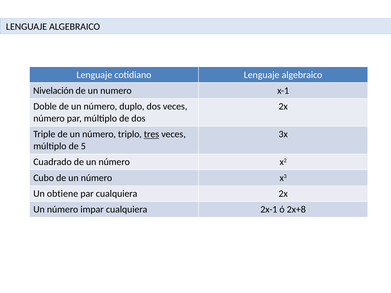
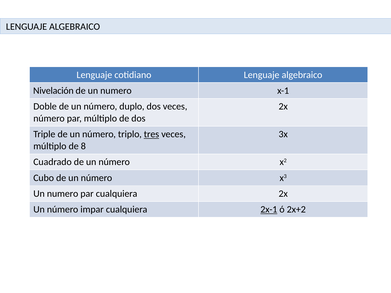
5: 5 -> 8 (83, 146)
obtiene: obtiene -> numero (63, 194)
2x-1 underline: none -> present (269, 210)
2x+8: 2x+8 -> 2x+2 (296, 210)
